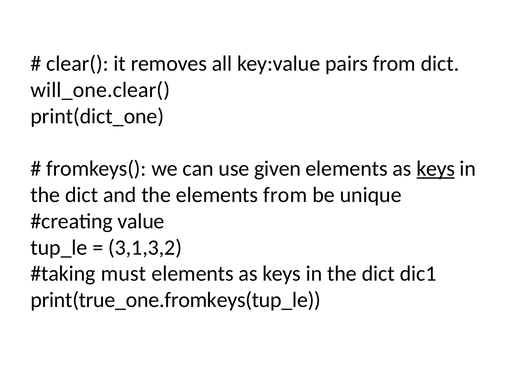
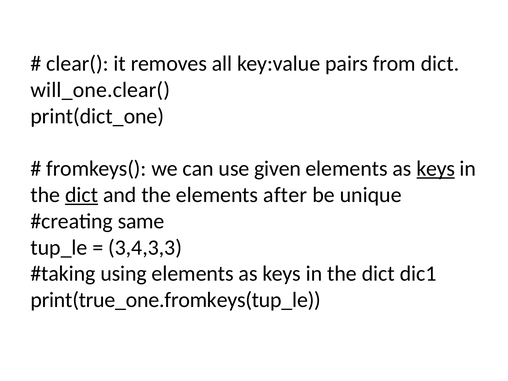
dict underline: none -> present (82, 195)
elements from: from -> after (285, 195)
value: value -> same (141, 221)
3,1,3,2: 3,1,3,2 -> 3,4,3,3 (145, 247)
must: must -> using (124, 274)
